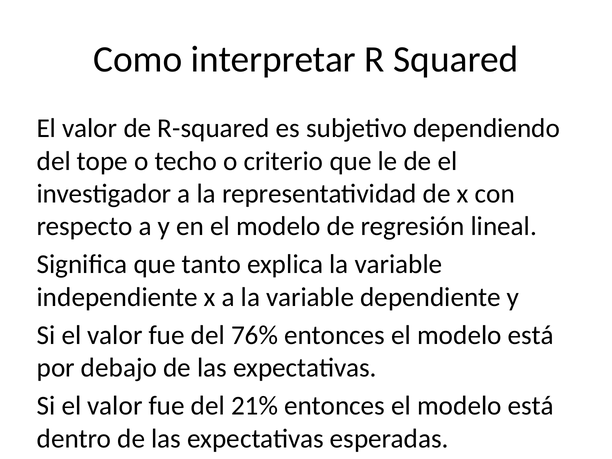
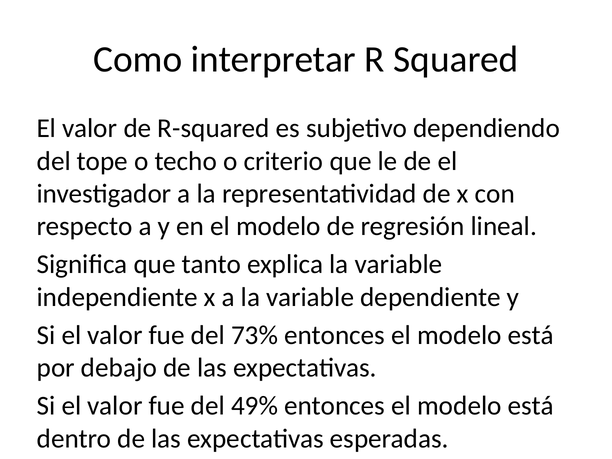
76%: 76% -> 73% (255, 335)
21%: 21% -> 49% (255, 406)
